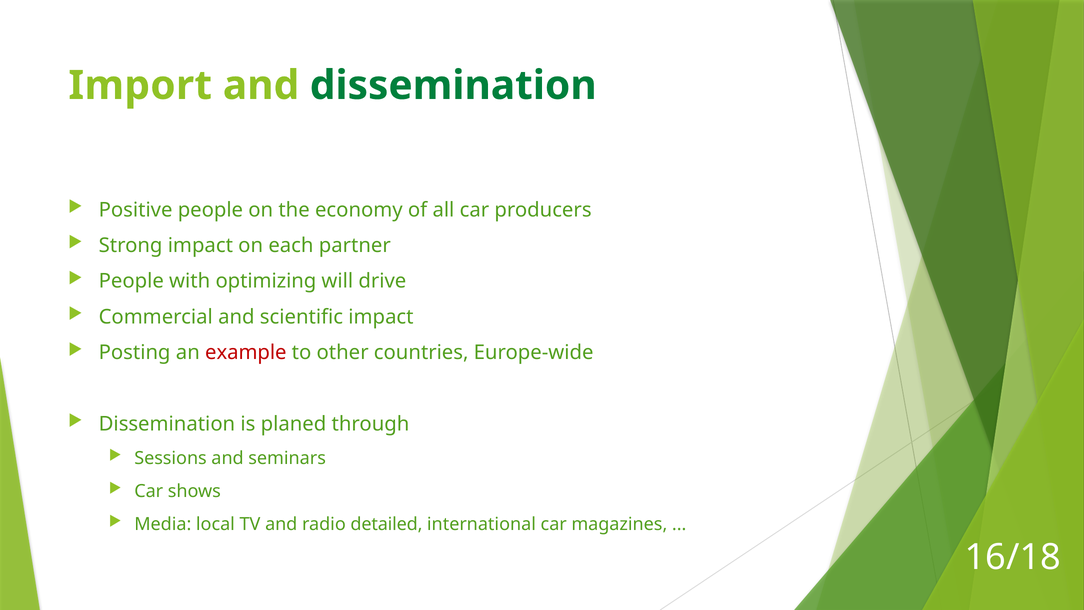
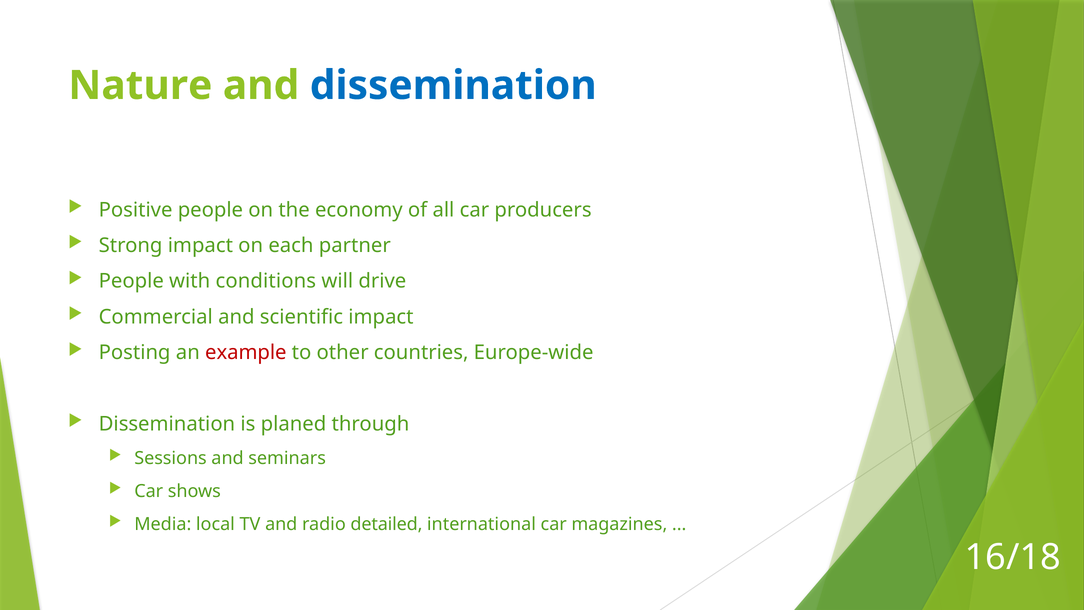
Import: Import -> Nature (140, 85)
dissemination colour: green -> blue (453, 85)
optimizing: optimizing -> conditions (266, 281)
